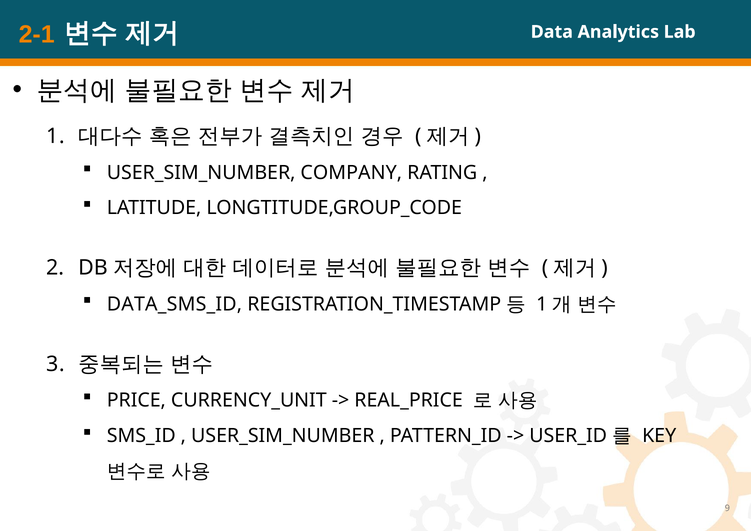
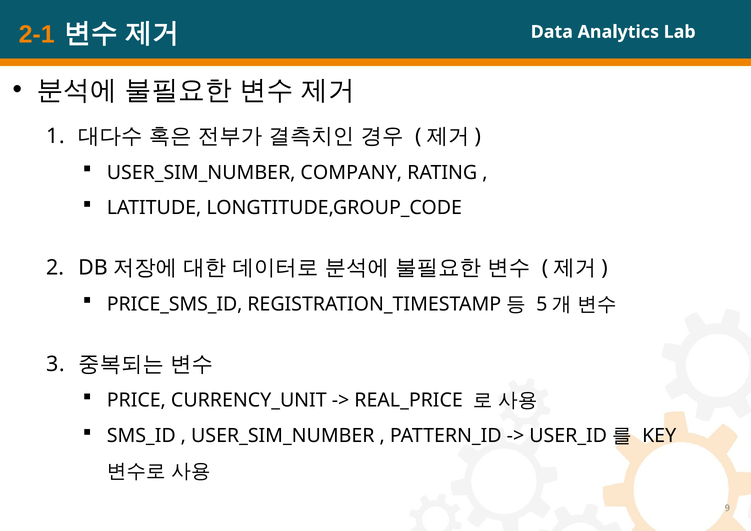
DATA_SMS_ID: DATA_SMS_ID -> PRICE_SMS_ID (175, 304)
1: 1 -> 5 (542, 304)
